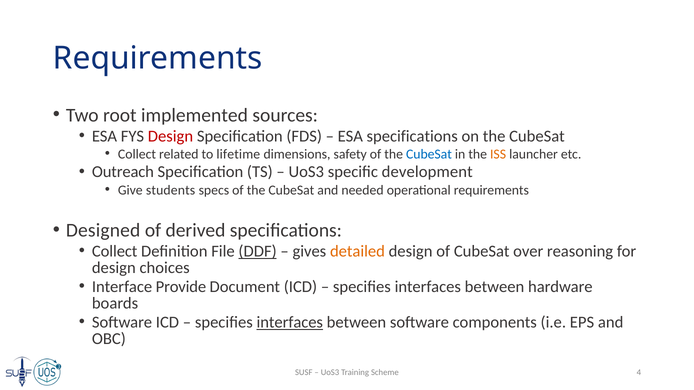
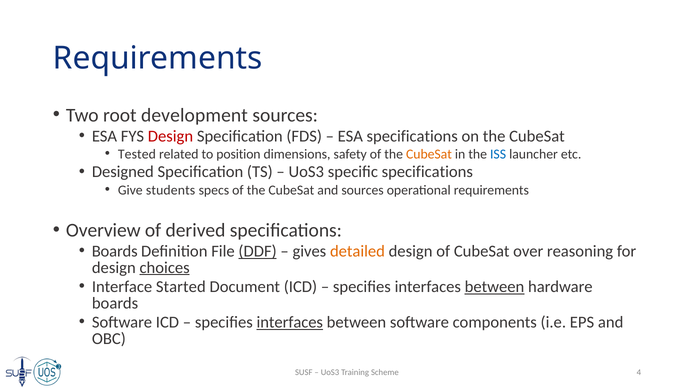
implemented: implemented -> development (194, 115)
Collect: Collect -> Tested (137, 154)
lifetime: lifetime -> position (238, 154)
CubeSat colour: blue -> orange (429, 154)
ISS colour: orange -> blue (498, 154)
Outreach: Outreach -> Designed (123, 172)
specific development: development -> specifications (427, 172)
and needed: needed -> sources (363, 190)
Designed: Designed -> Overview (103, 231)
Collect: Collect -> Boards (115, 252)
choices underline: none -> present (165, 268)
Provide: Provide -> Started (181, 287)
between underline: none -> present (495, 287)
